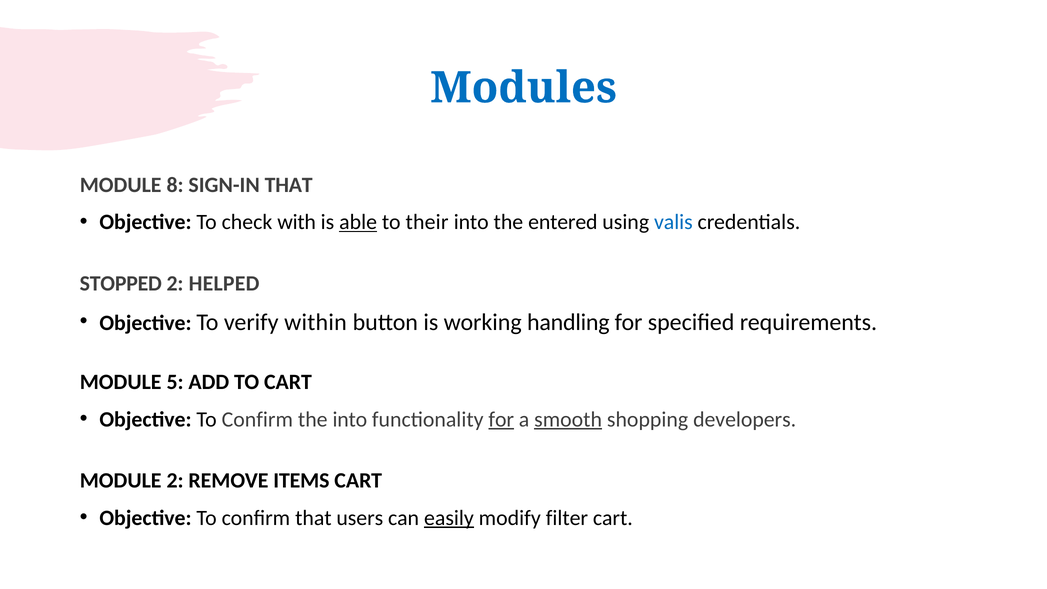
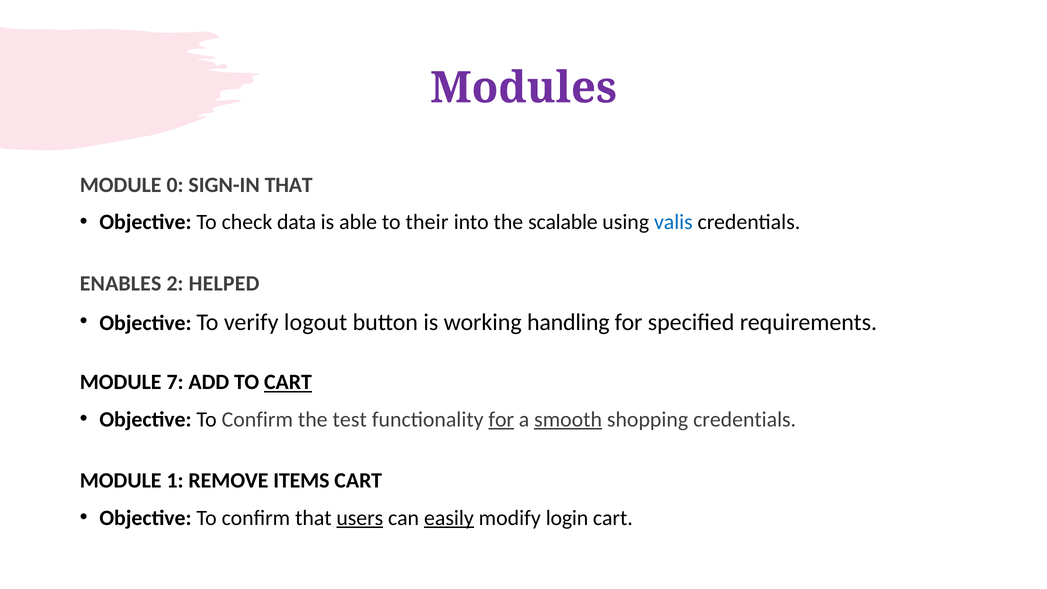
Modules colour: blue -> purple (523, 88)
8: 8 -> 0 (175, 185)
with: with -> data (297, 222)
able underline: present -> none (358, 222)
entered: entered -> scalable (563, 222)
STOPPED: STOPPED -> ENABLES (121, 284)
within: within -> logout (316, 322)
5: 5 -> 7 (175, 382)
CART underline: none -> present (288, 382)
the into: into -> test (350, 419)
shopping developers: developers -> credentials (745, 419)
MODULE 2: 2 -> 1 (175, 481)
users underline: none -> present (360, 518)
filter: filter -> login (567, 518)
